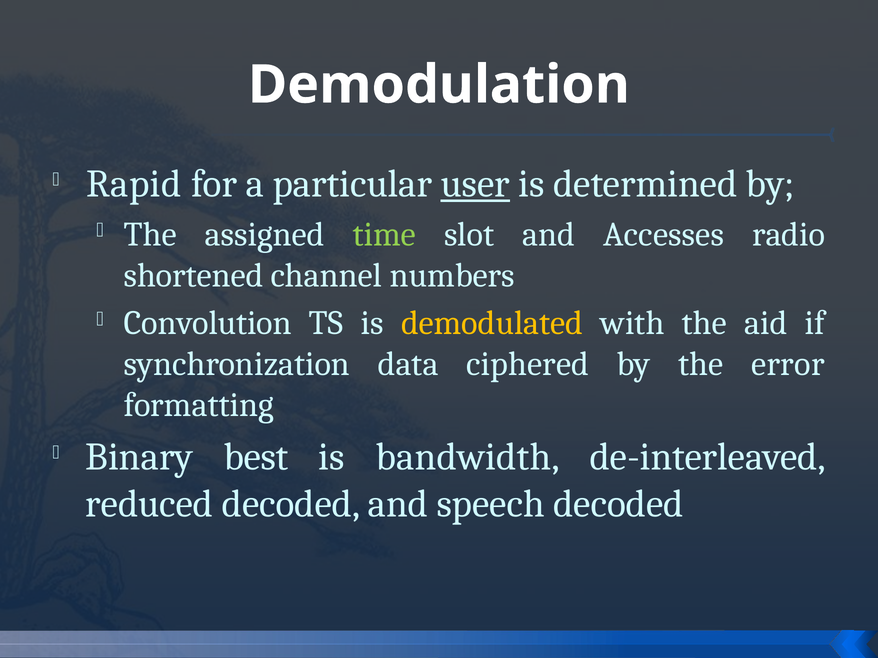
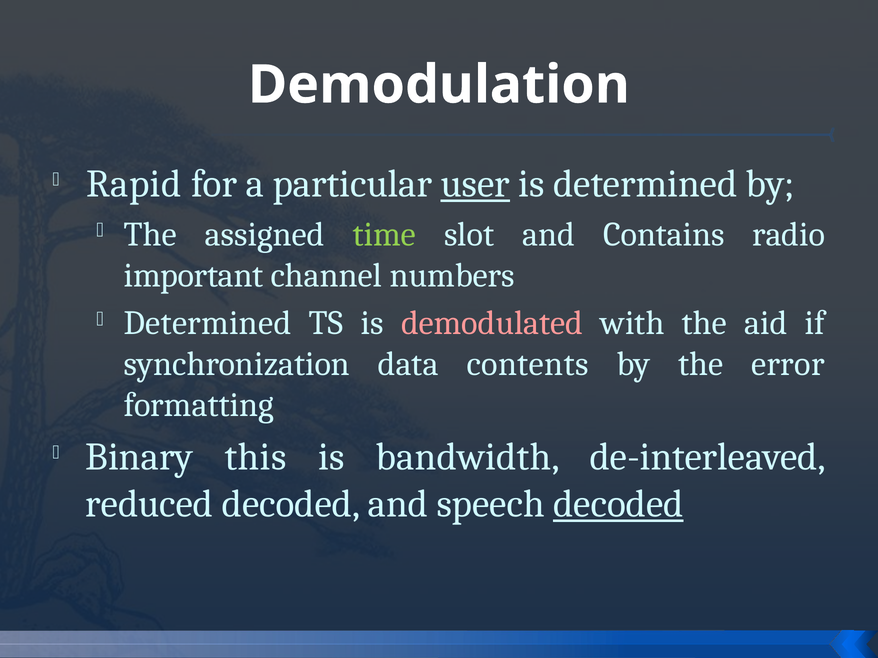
Accesses: Accesses -> Contains (664, 235)
shortened: shortened -> important (194, 276)
Convolution: Convolution -> Determined (208, 323)
demodulated colour: yellow -> pink (492, 323)
ciphered: ciphered -> contents (528, 364)
best: best -> this (256, 457)
decoded underline: none -> present (618, 504)
